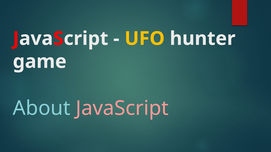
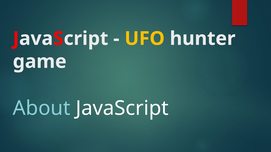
JavaScript colour: pink -> white (122, 109)
